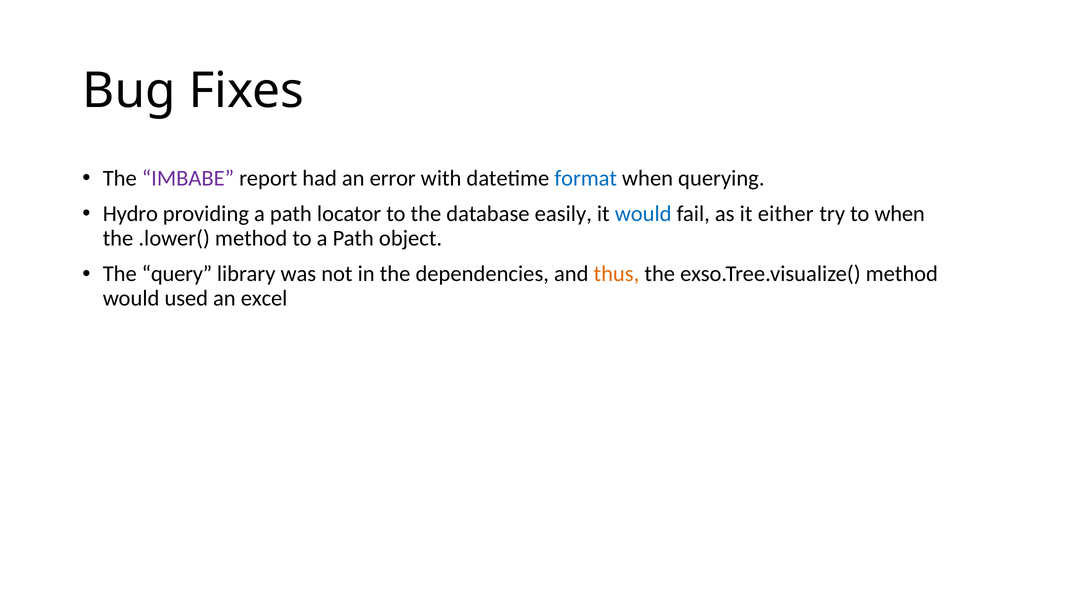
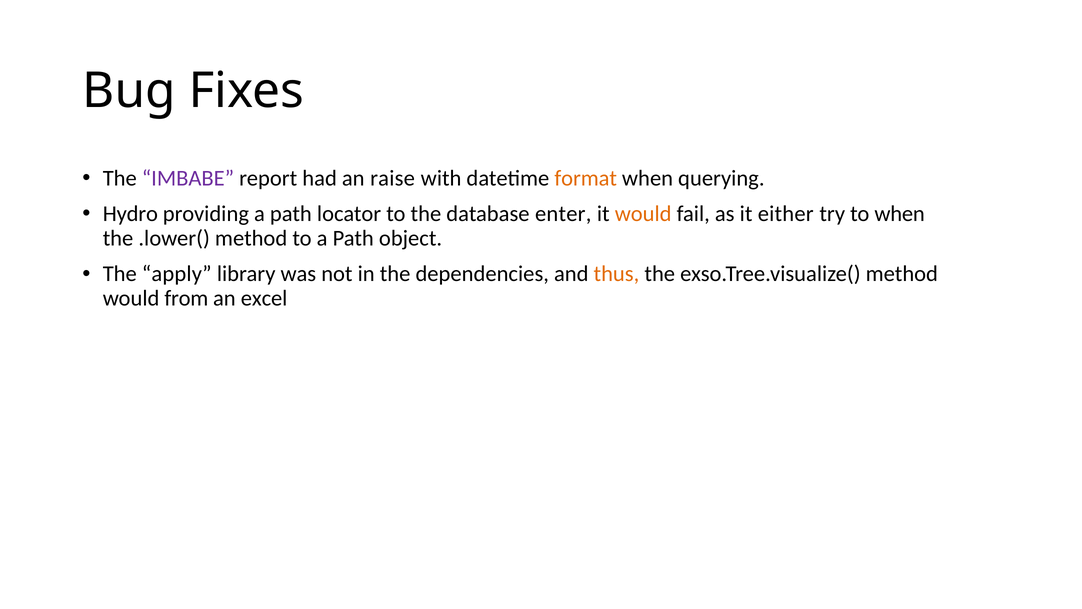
error: error -> raise (393, 178)
format colour: blue -> orange (586, 178)
easily: easily -> enter (563, 214)
would colour: blue -> orange (643, 214)
query: query -> apply (177, 274)
used: used -> from (186, 298)
